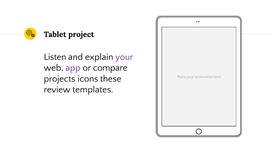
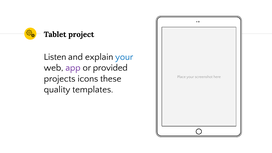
your colour: purple -> blue (124, 57)
compare: compare -> provided (110, 68)
review: review -> quality (57, 90)
